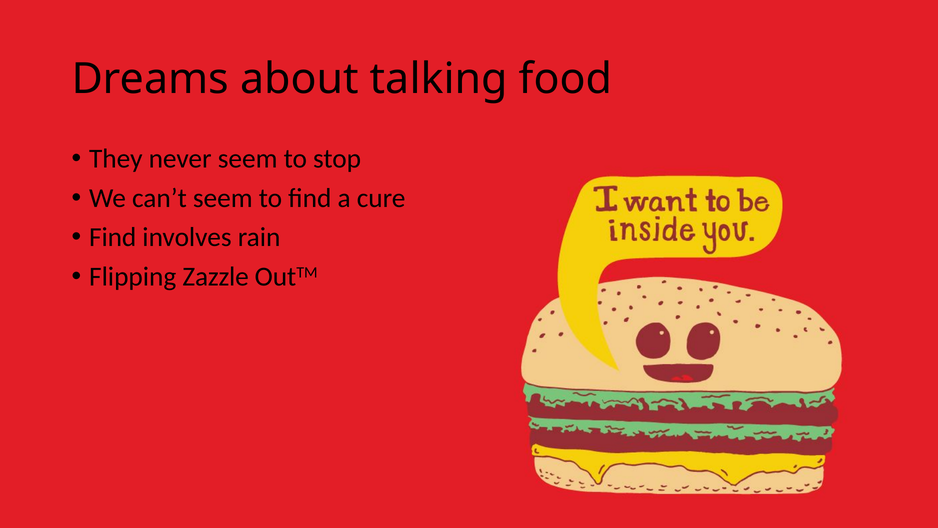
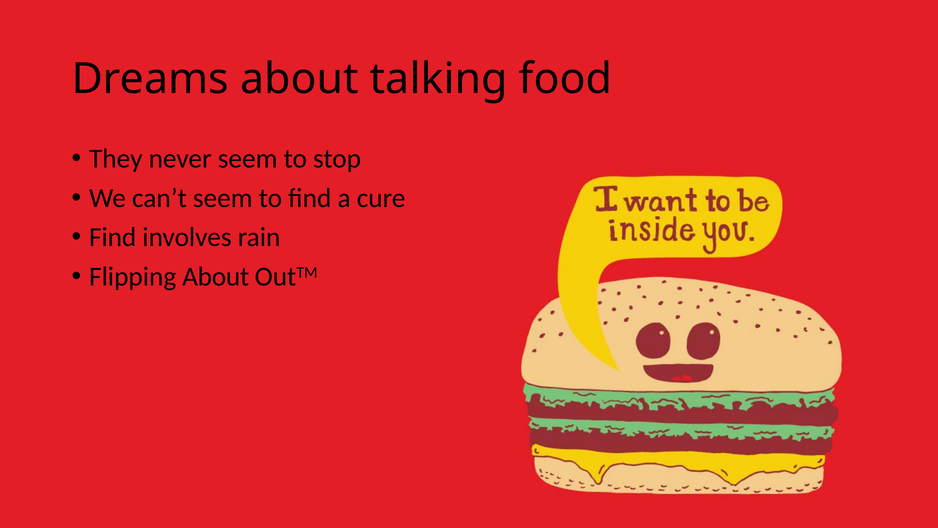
Flipping Zazzle: Zazzle -> About (216, 277)
